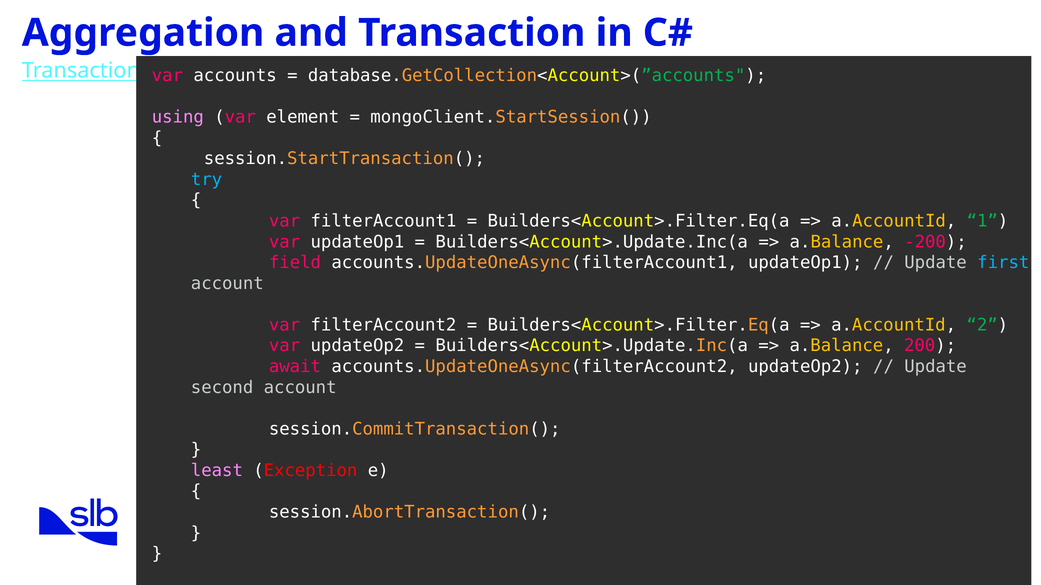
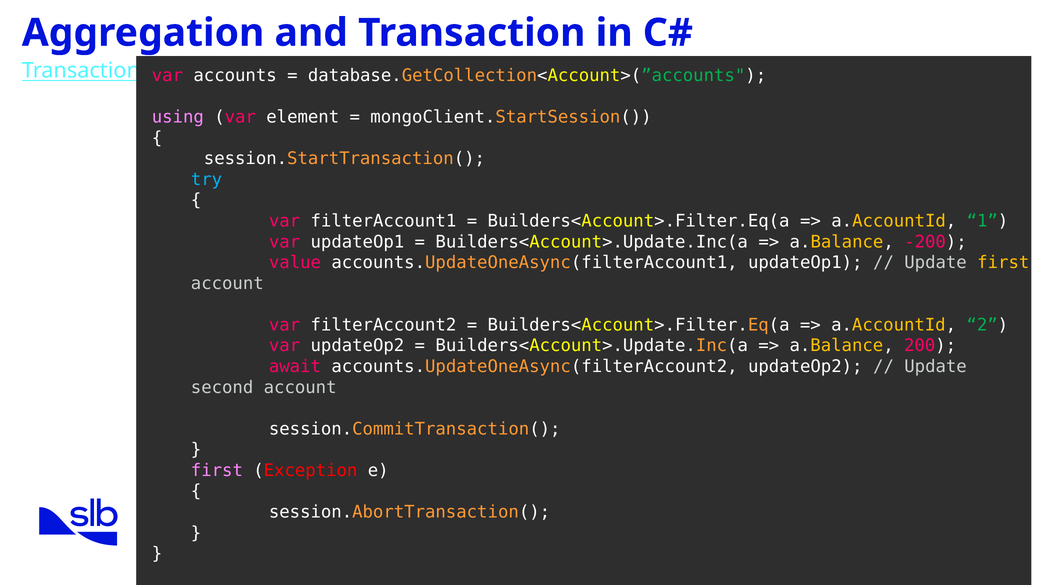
field: field -> value (295, 263)
first colour: light blue -> yellow (1003, 263)
least: least -> first (217, 471)
